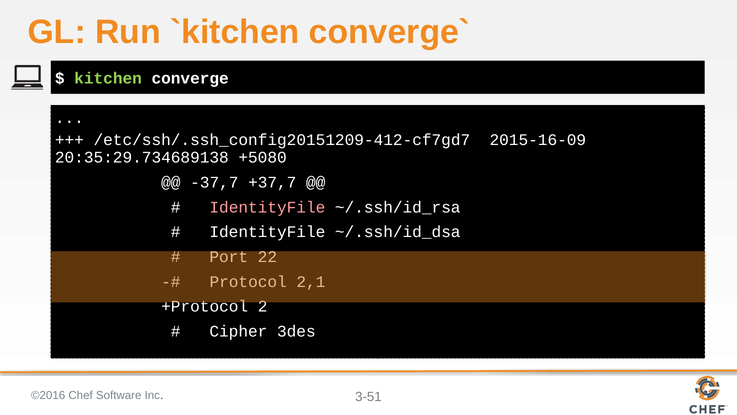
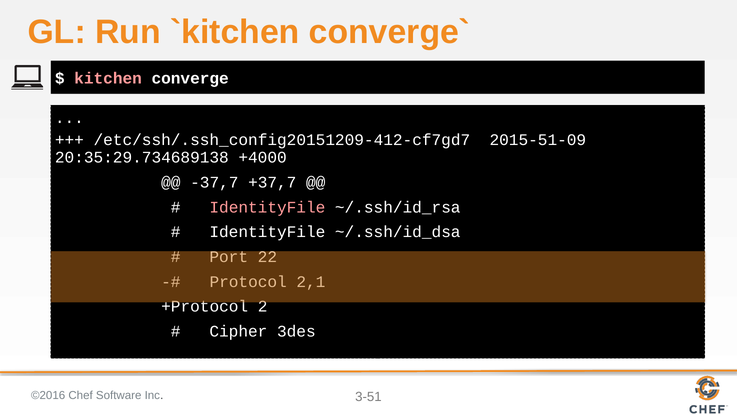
kitchen colour: light green -> pink (108, 78)
2015-16-09: 2015-16-09 -> 2015-51-09 (538, 140)
+5080: +5080 -> +4000 (263, 157)
